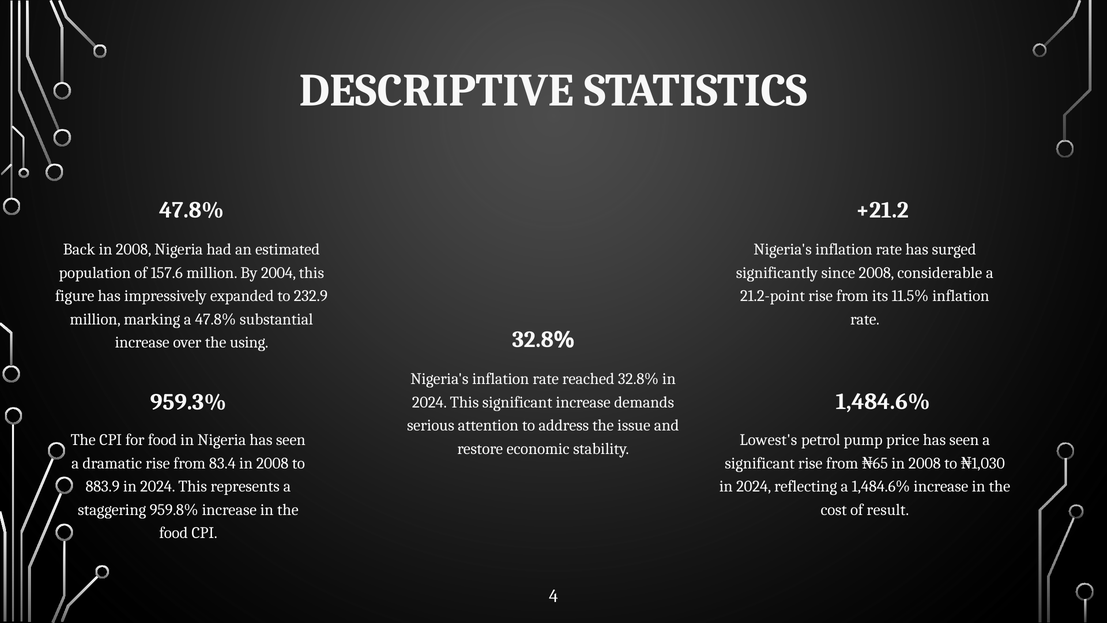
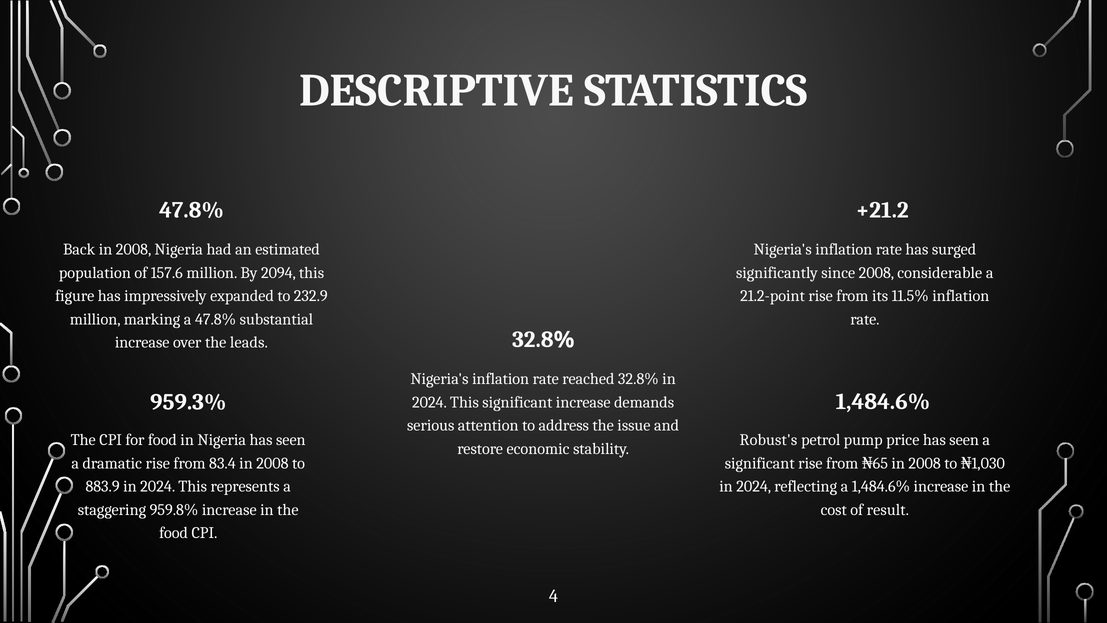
2004: 2004 -> 2094 (278, 273)
using: using -> leads (249, 342)
Lowest's: Lowest's -> Robust's (768, 440)
